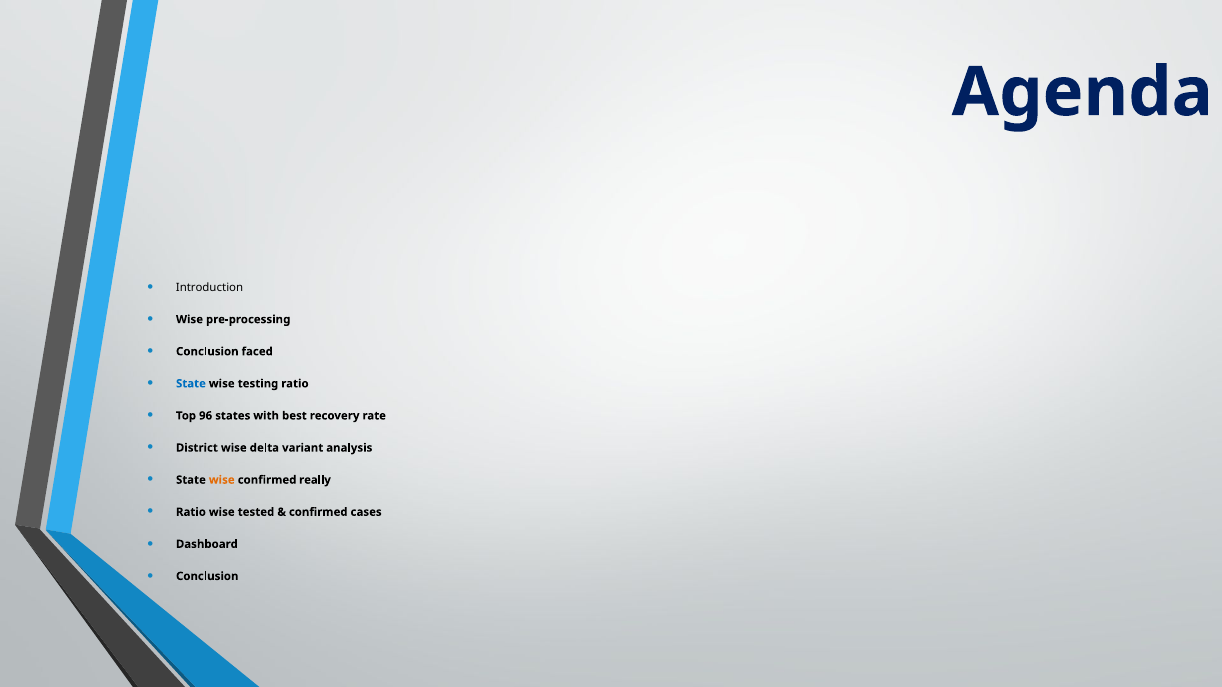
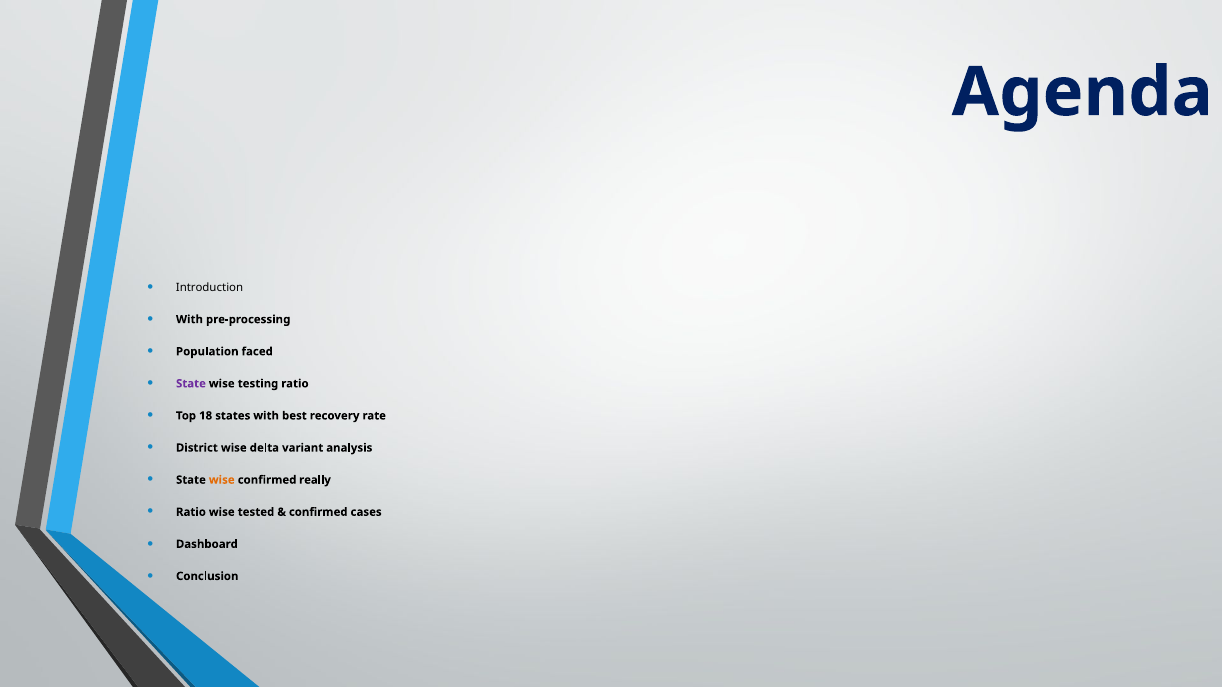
Wise: Wise -> With (189, 320)
Conclusion: Conclusion -> Population (207, 352)
State colour: blue -> purple (191, 384)
96: 96 -> 18 (206, 416)
